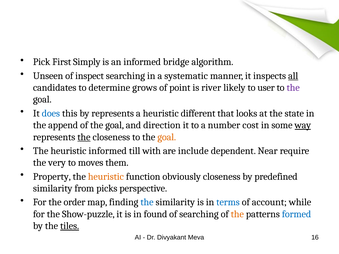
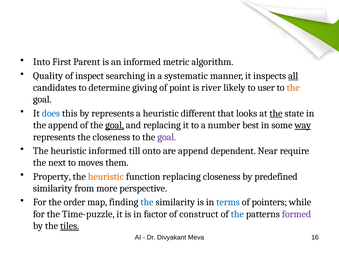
Pick: Pick -> Into (42, 62)
Simply: Simply -> Parent (87, 62)
bridge: bridge -> metric (176, 62)
Unseen: Unseen -> Quality (48, 76)
grows: grows -> giving (145, 88)
the colour: purple -> orange (293, 88)
the underline: none -> present (276, 113)
goal underline: none -> present (115, 125)
and direction: direction -> replacing (162, 125)
cost: cost -> best (251, 125)
the underline: present -> none (84, 137)
goal colour: orange -> purple (167, 137)
with: with -> onto (152, 151)
are include: include -> append (193, 151)
very: very -> next (57, 163)
function obviously: obviously -> replacing (182, 177)
picks: picks -> more (107, 189)
account: account -> pointers (269, 202)
Show-puzzle: Show-puzzle -> Time-puzzle (88, 214)
found: found -> factor (155, 214)
of searching: searching -> construct (199, 214)
the colour: orange -> blue (237, 214)
formed colour: blue -> purple (297, 214)
